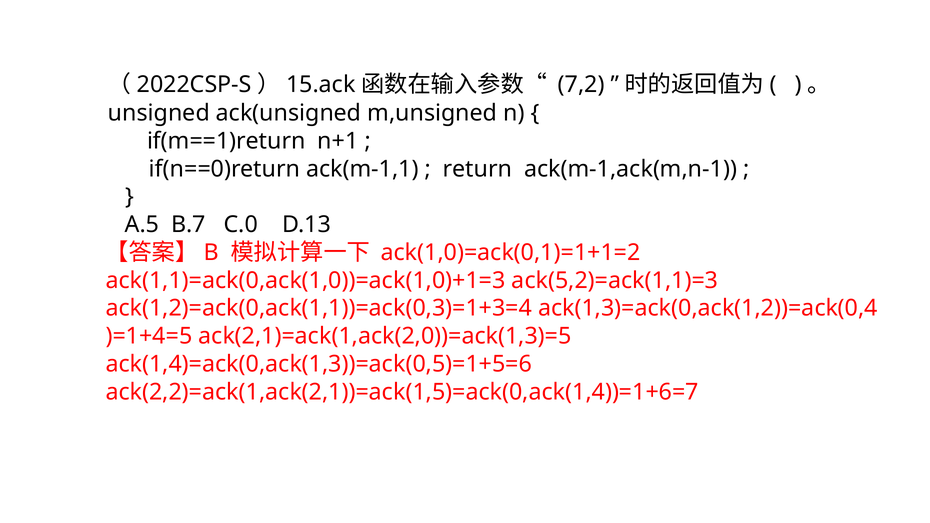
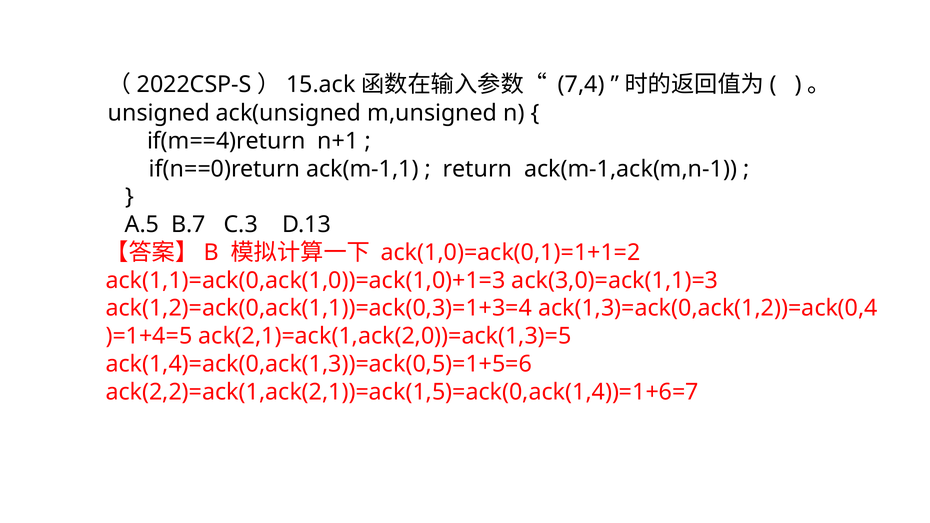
7,2: 7,2 -> 7,4 (581, 85)
if(m==1)return: if(m==1)return -> if(m==4)return (226, 141)
C.0: C.0 -> C.3 (241, 225)
ack(5,2)=ack(1,1)=3: ack(5,2)=ack(1,1)=3 -> ack(3,0)=ack(1,1)=3 (615, 280)
